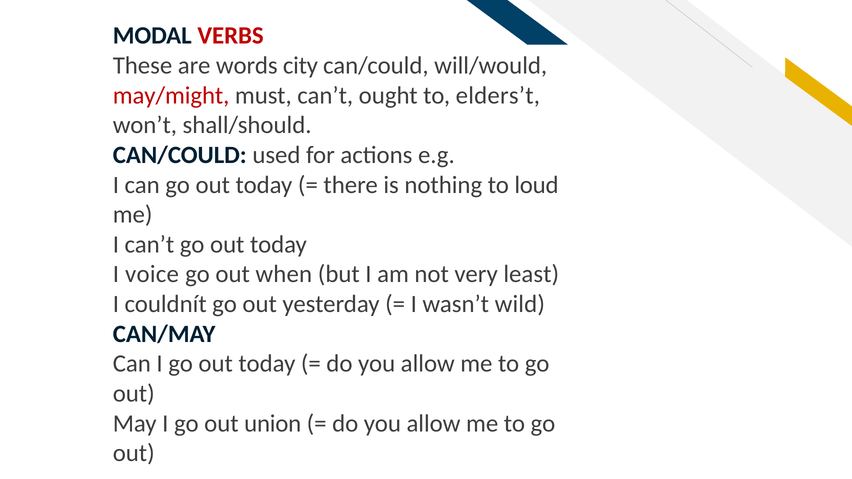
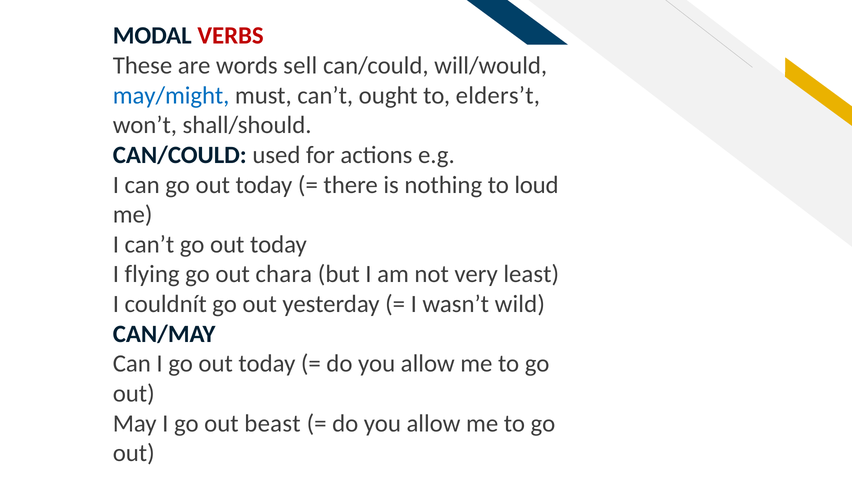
city: city -> sell (300, 66)
may/might colour: red -> blue (171, 95)
voice: voice -> flying (152, 274)
when: when -> chara (284, 274)
union: union -> beast (272, 424)
